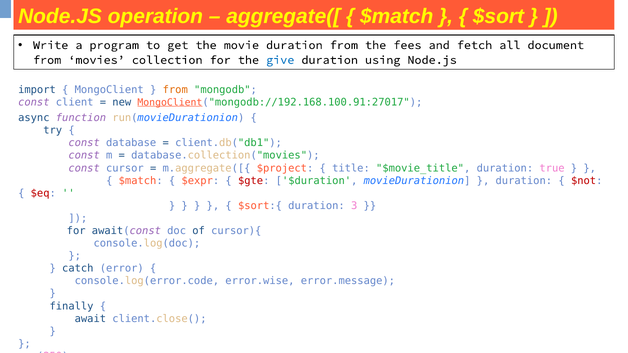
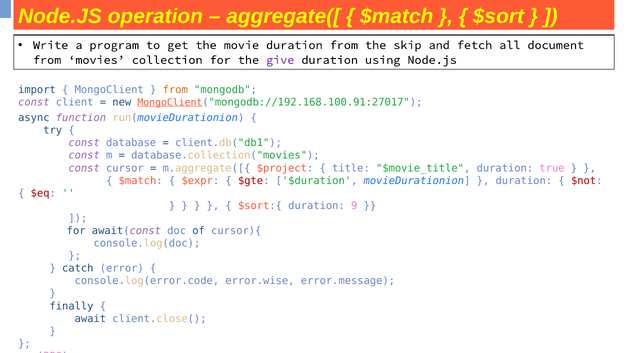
fees: fees -> skip (407, 45)
give colour: blue -> purple (280, 60)
3: 3 -> 9 (354, 206)
